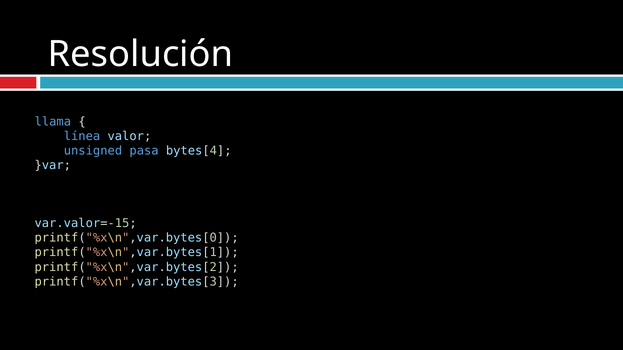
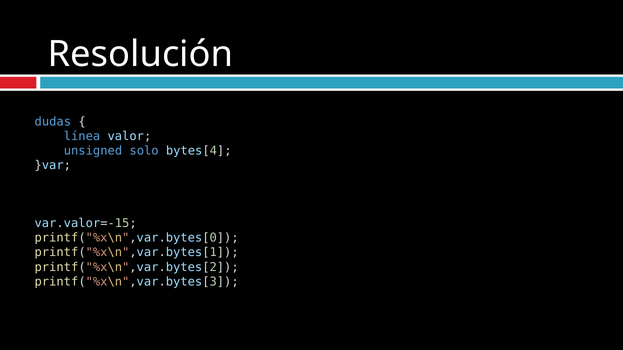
llama: llama -> dudas (53, 122)
pasa: pasa -> solo (144, 151)
